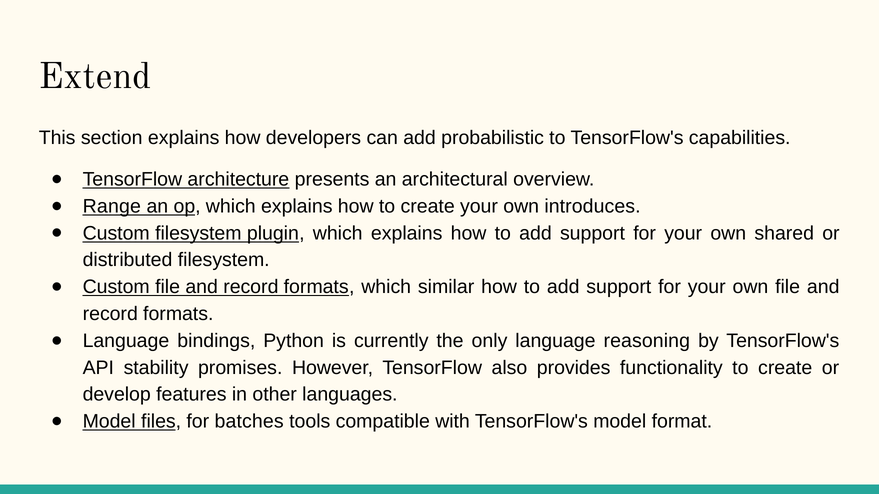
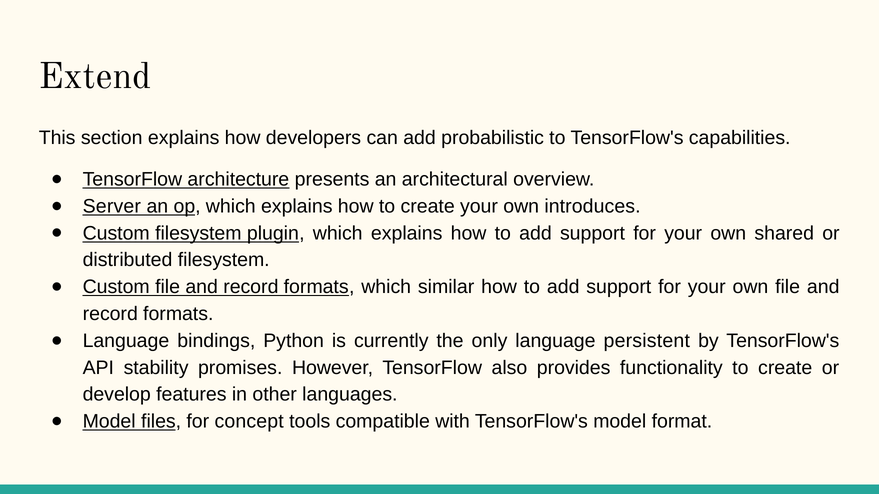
Range: Range -> Server (112, 206)
reasoning: reasoning -> persistent (647, 341)
batches: batches -> concept (249, 422)
